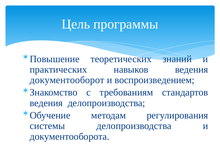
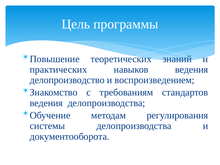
документооборот: документооборот -> делопроизводство (67, 80)
